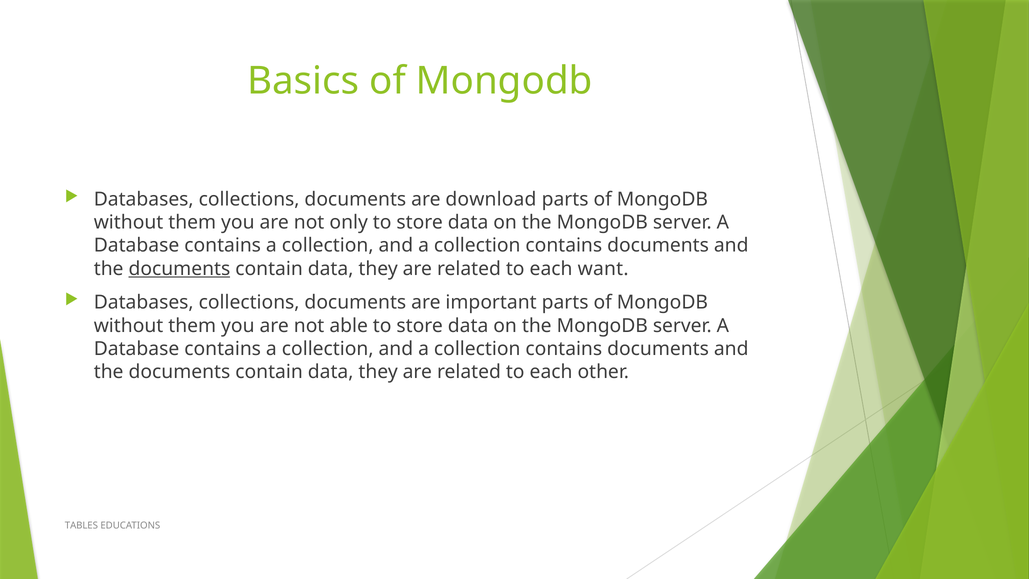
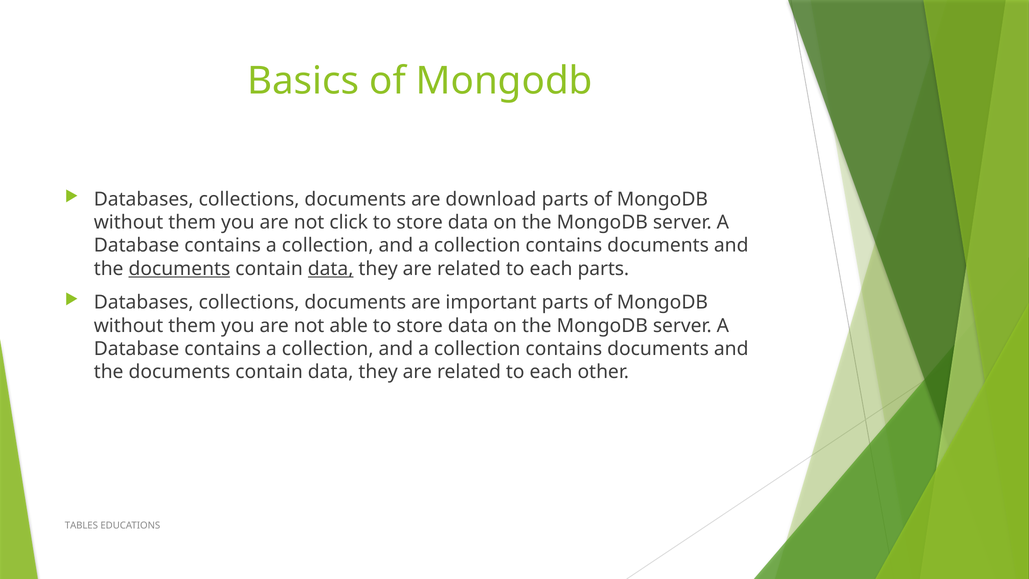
only: only -> click (349, 222)
data underline: none -> present (331, 269)
each want: want -> parts (603, 269)
